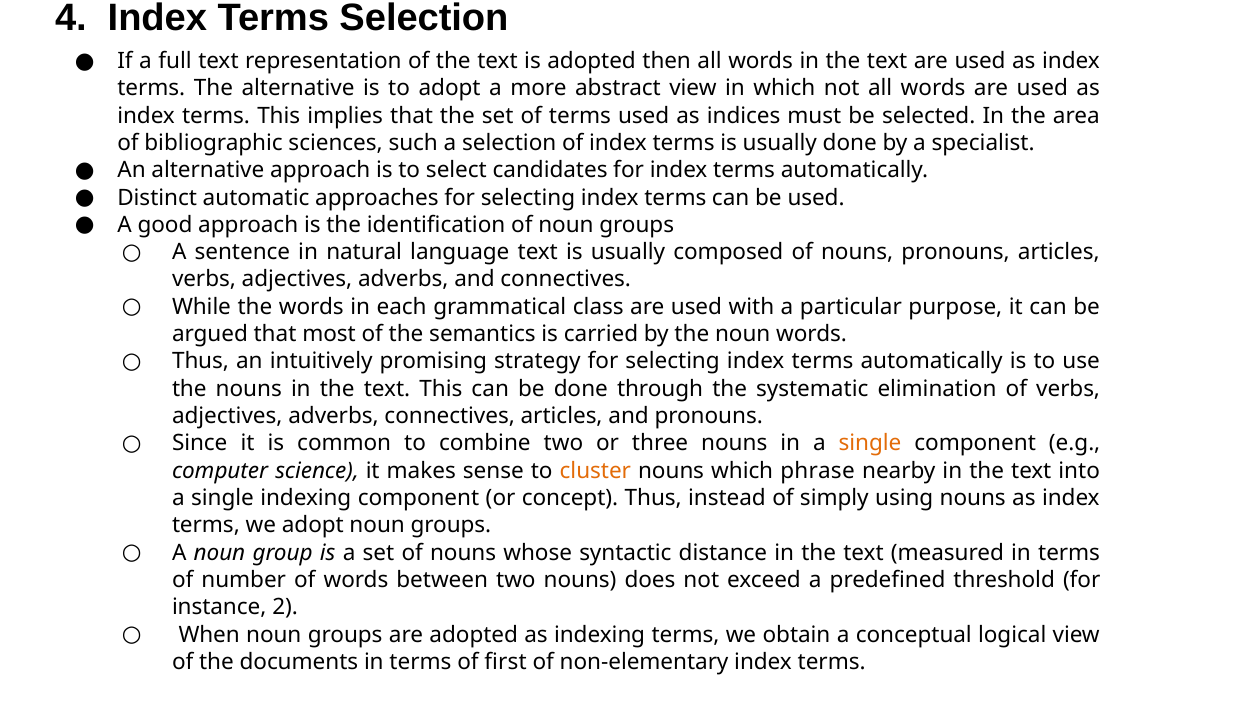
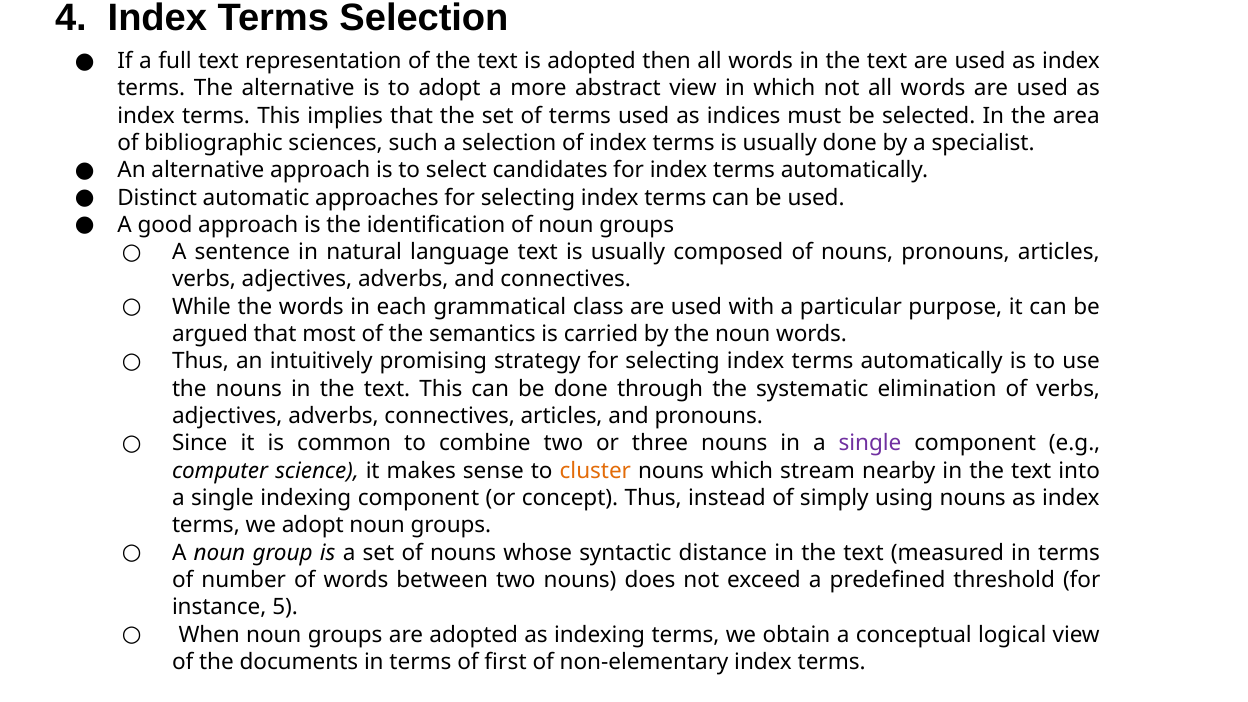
single colour: orange -> purple (870, 443)
phrase: phrase -> stream (818, 471)
2: 2 -> 5 (285, 607)
